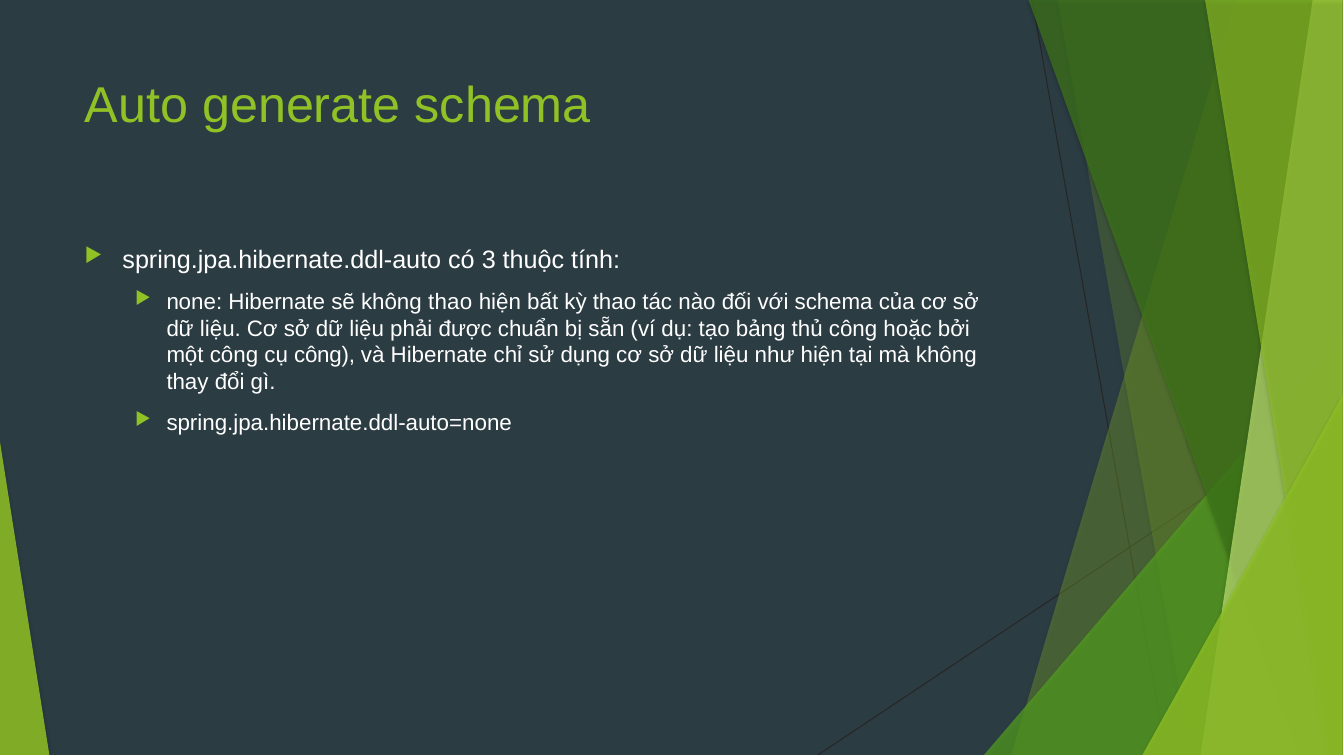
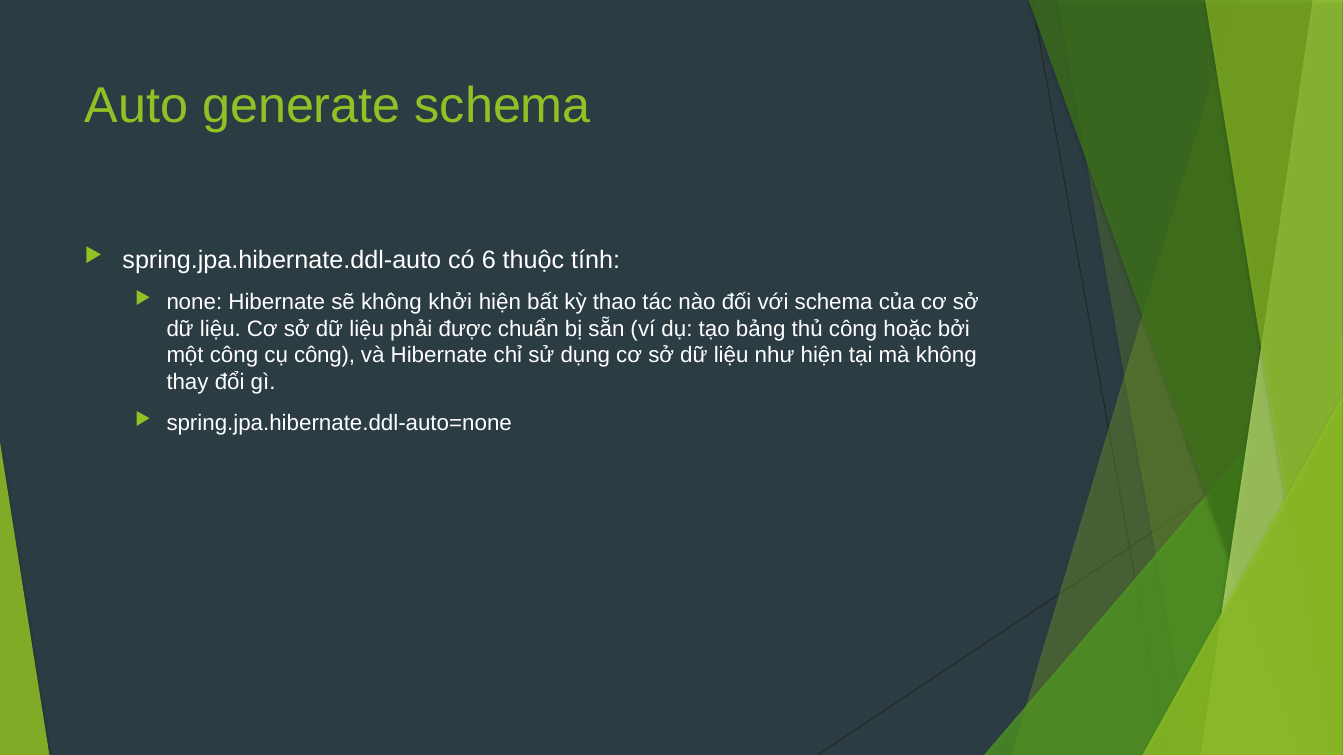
3: 3 -> 6 (489, 260)
không thao: thao -> khởi (450, 302)
